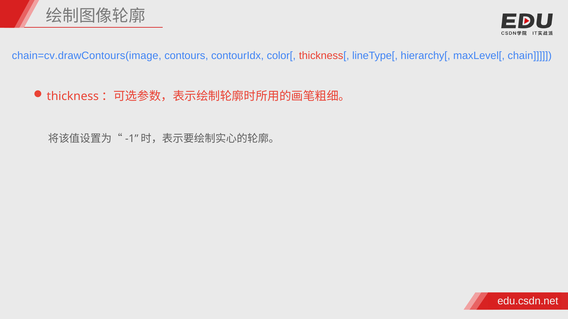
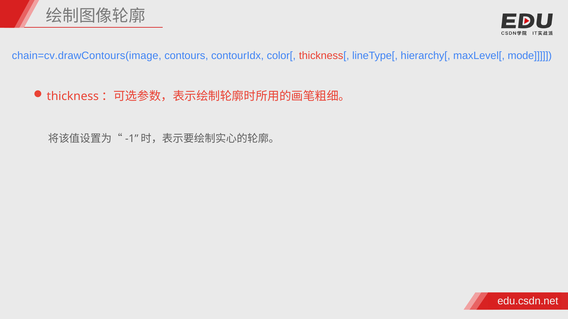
chain: chain -> mode (530, 56)
